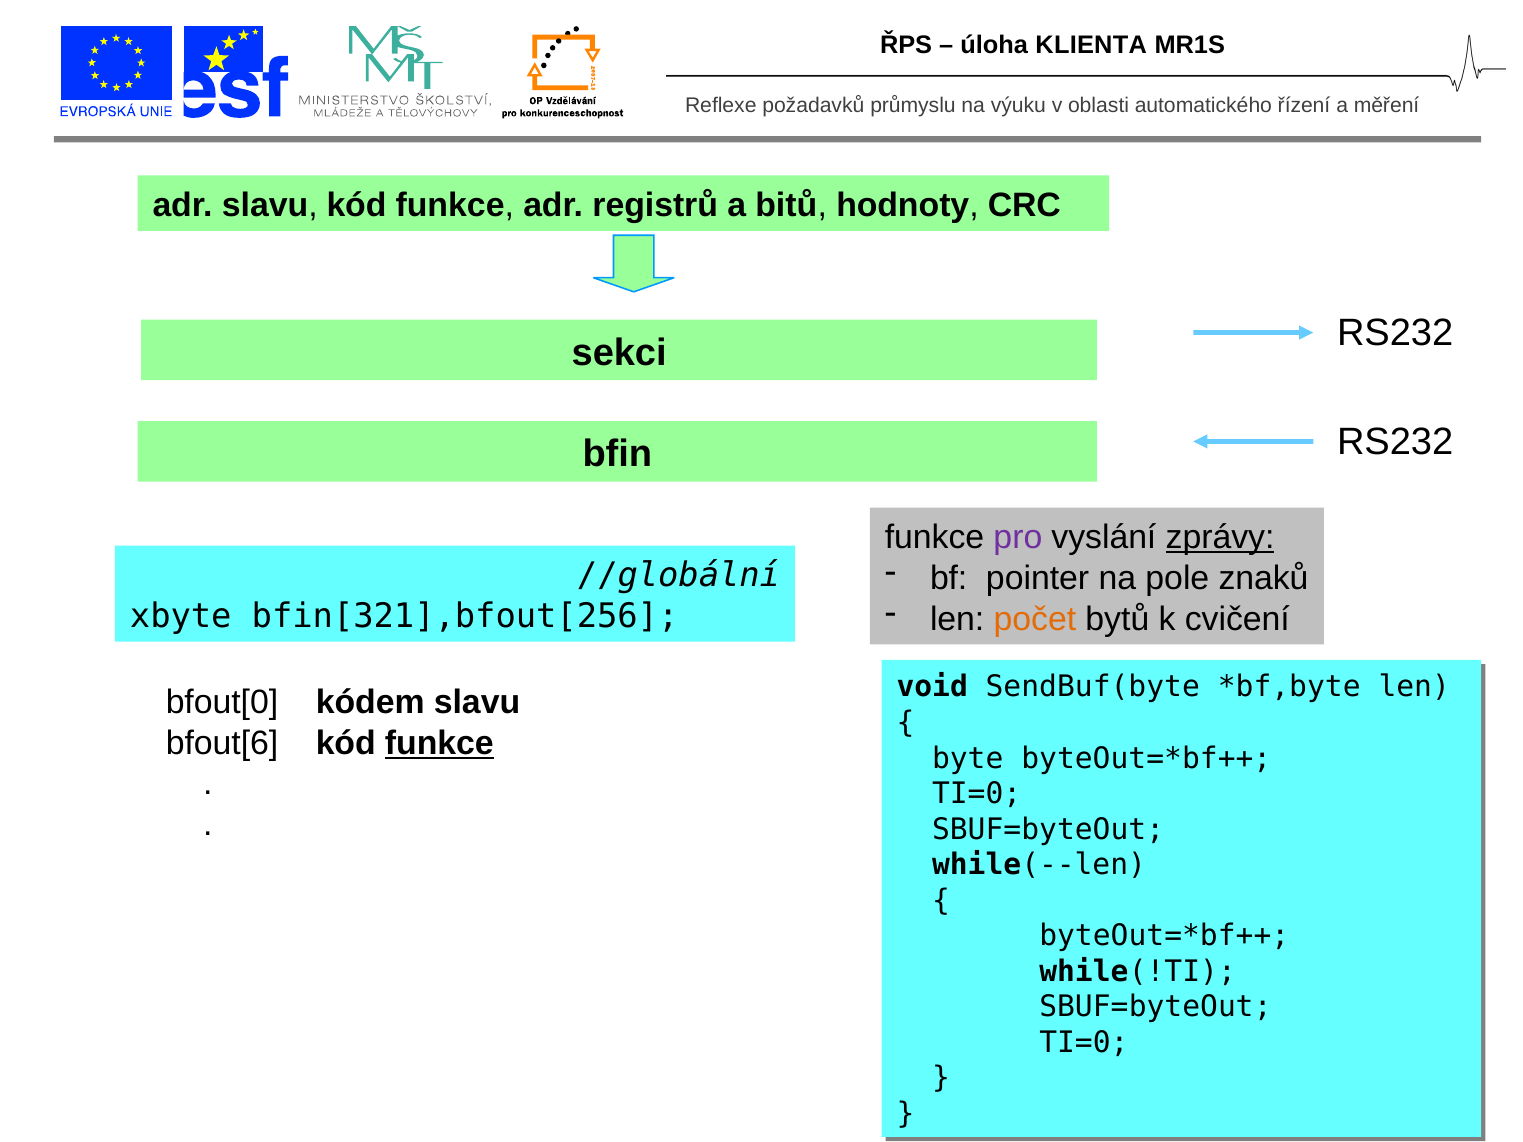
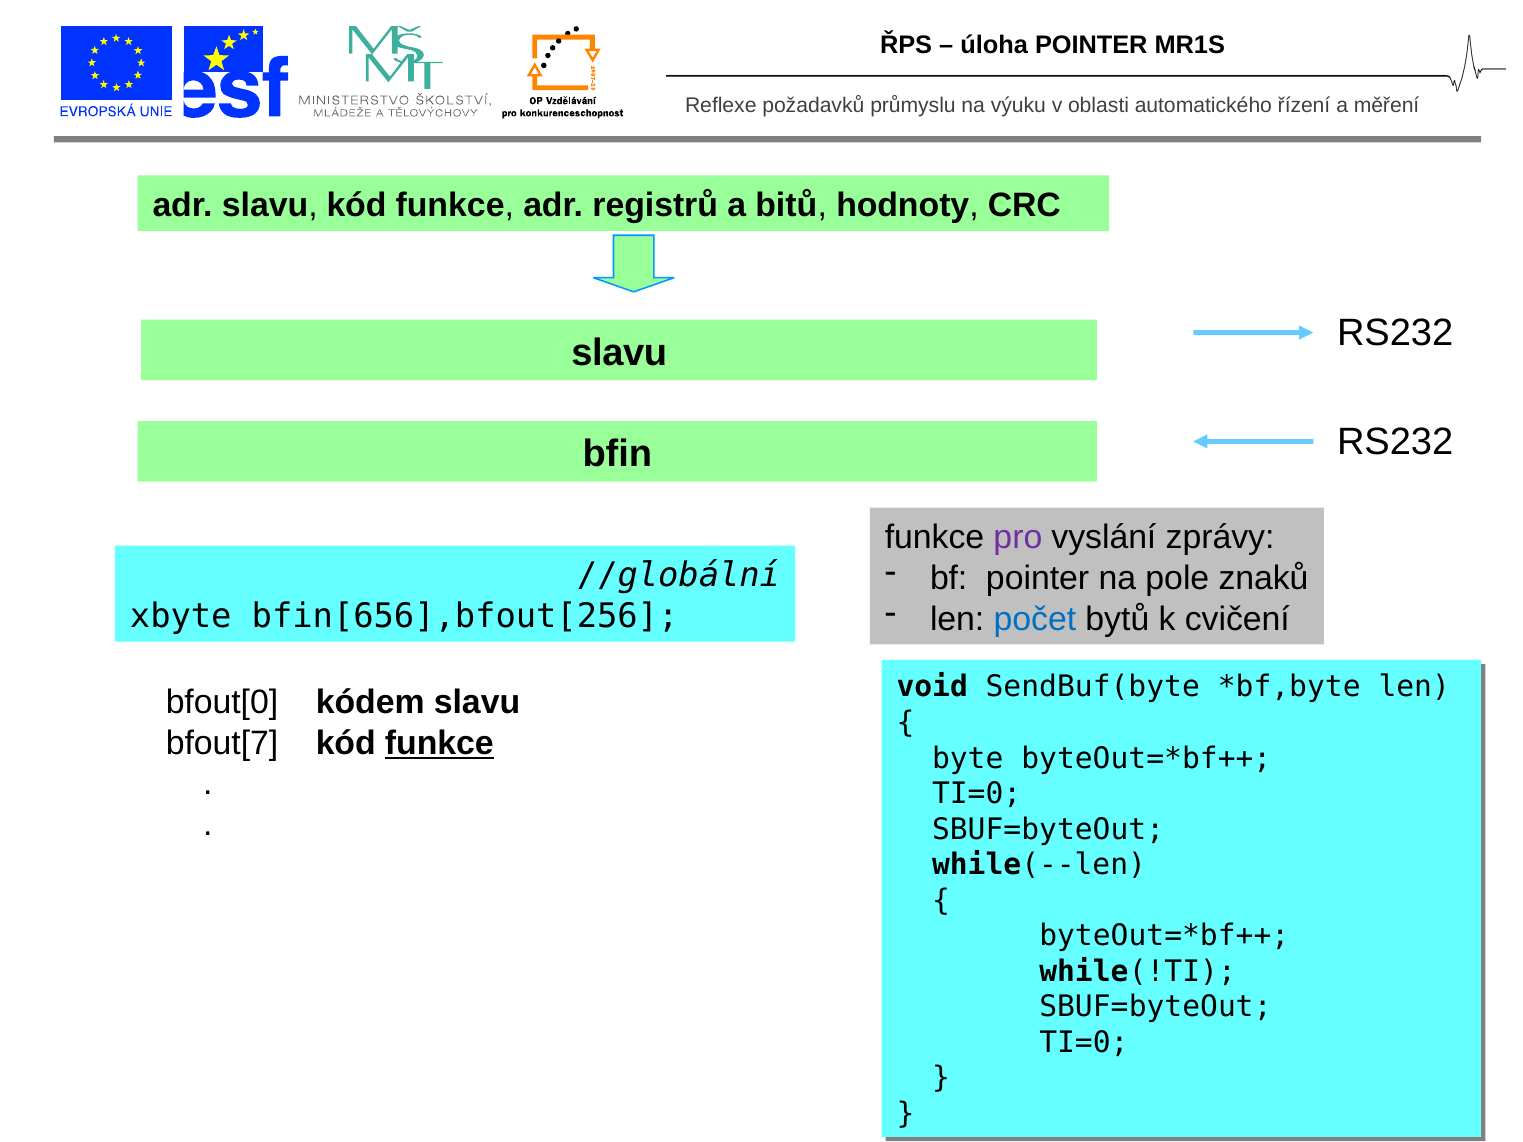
úloha KLIENTA: KLIENTA -> POINTER (1091, 45)
sekci: sekci -> slavu (619, 353)
zprávy underline: present -> none (1220, 538)
počet colour: orange -> blue (1035, 619)
bfin[321],bfout[256: bfin[321],bfout[256 -> bfin[656],bfout[256 (465, 616)
bfout[6: bfout[6 -> bfout[7 (222, 743)
